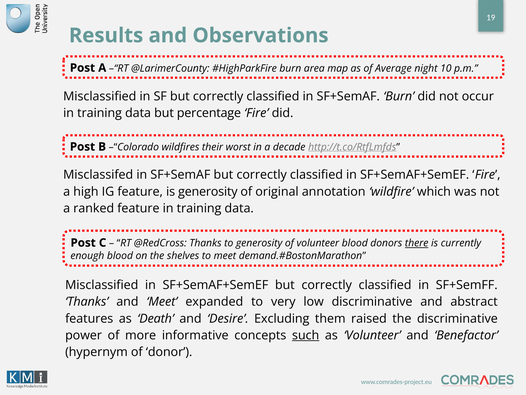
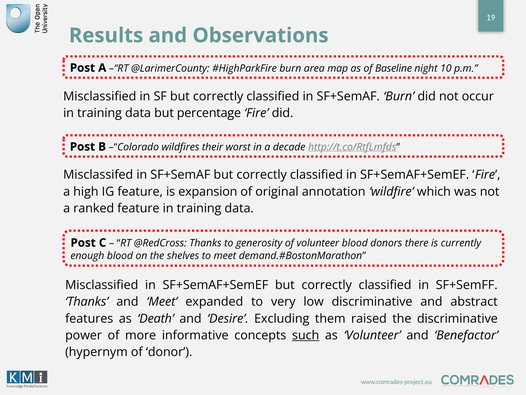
Average: Average -> Baseline (394, 68)
is generosity: generosity -> expansion (208, 191)
there underline: present -> none (417, 243)
